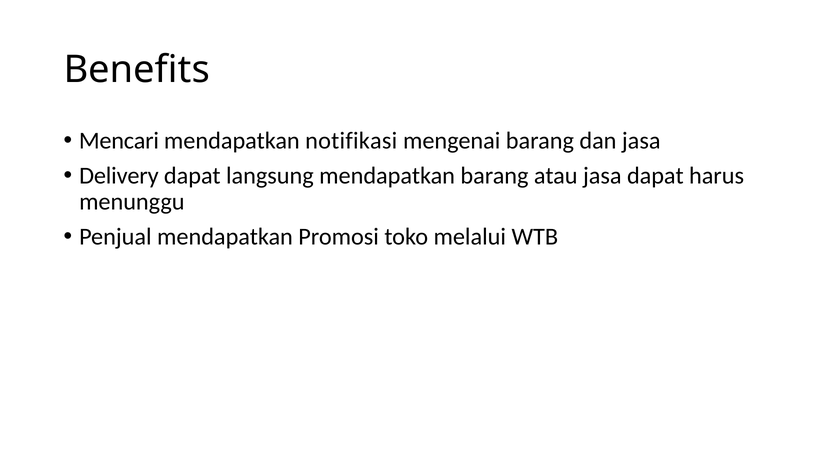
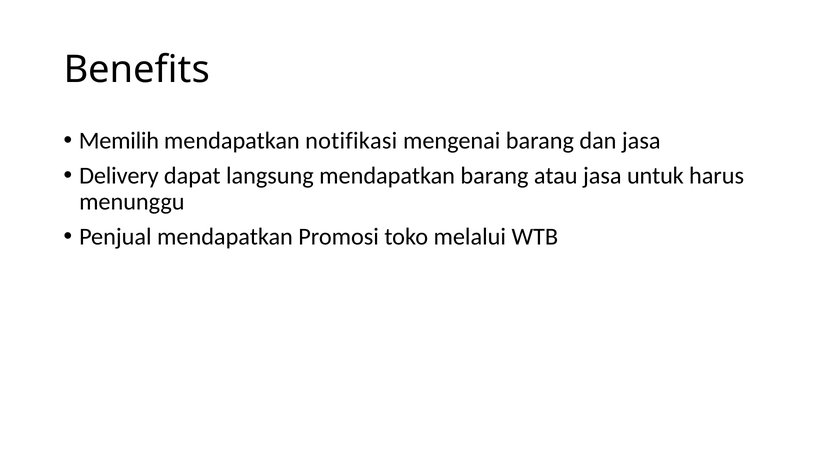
Mencari: Mencari -> Memilih (119, 141)
jasa dapat: dapat -> untuk (655, 176)
